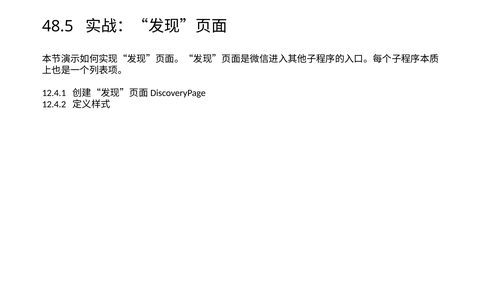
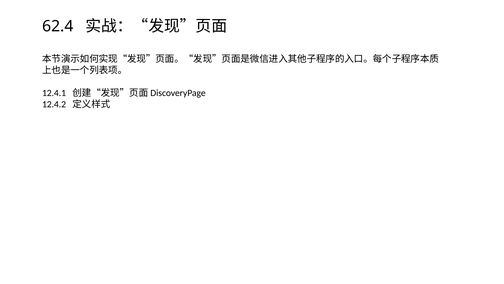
48.5: 48.5 -> 62.4 (58, 26)
